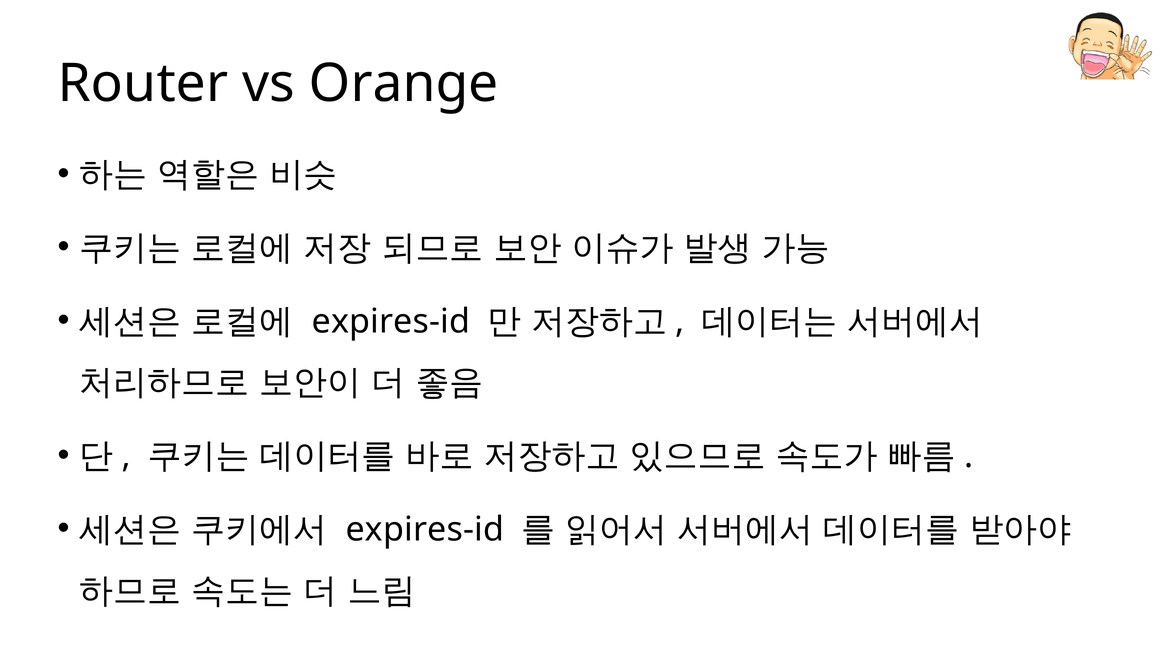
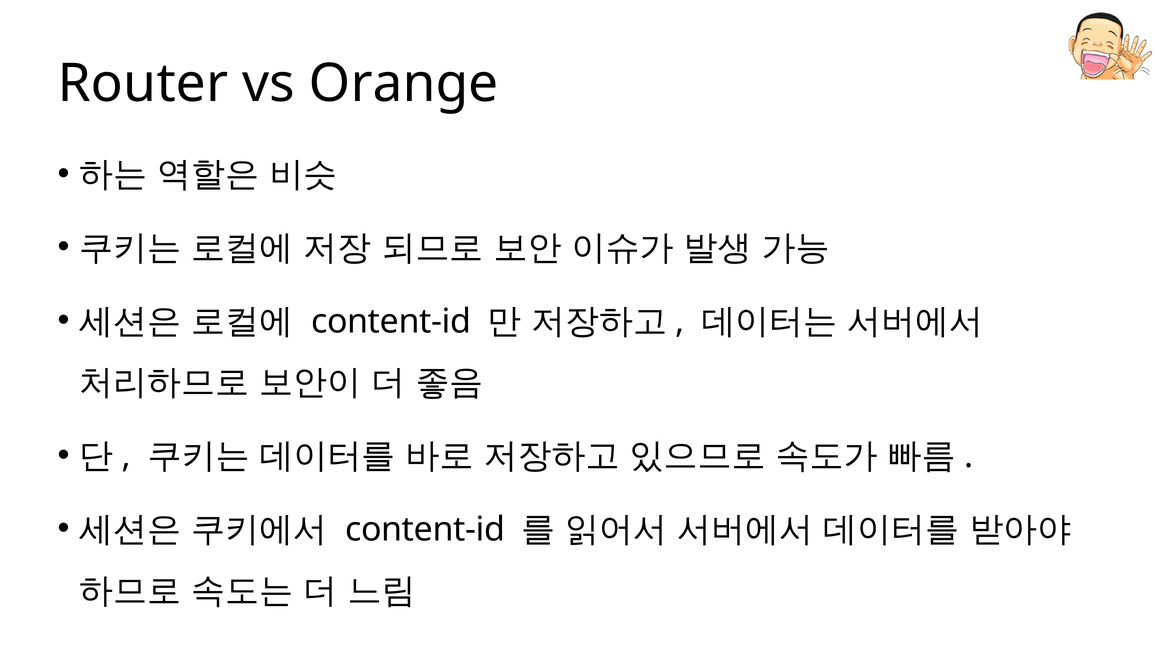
expires-id: expires-id -> content-id (391, 321)
expires-id: expires-id -> content-id (425, 529)
